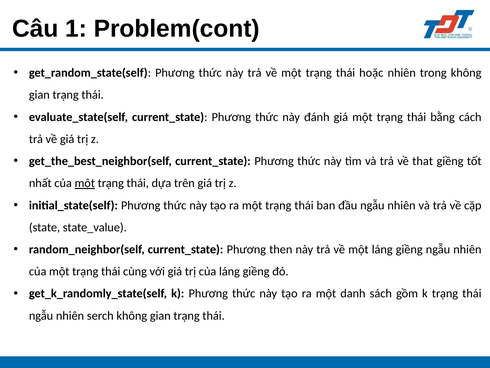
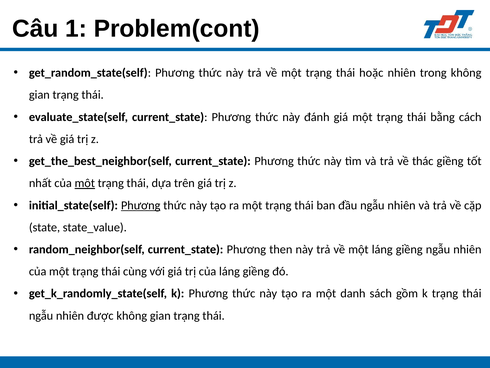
that: that -> thác (423, 161)
Phương underline: none -> present (141, 205)
serch: serch -> được (100, 315)
